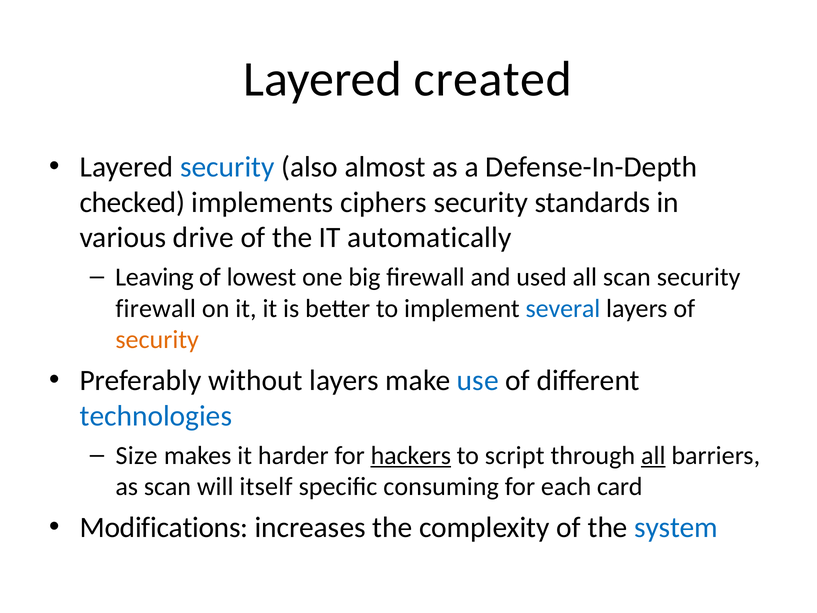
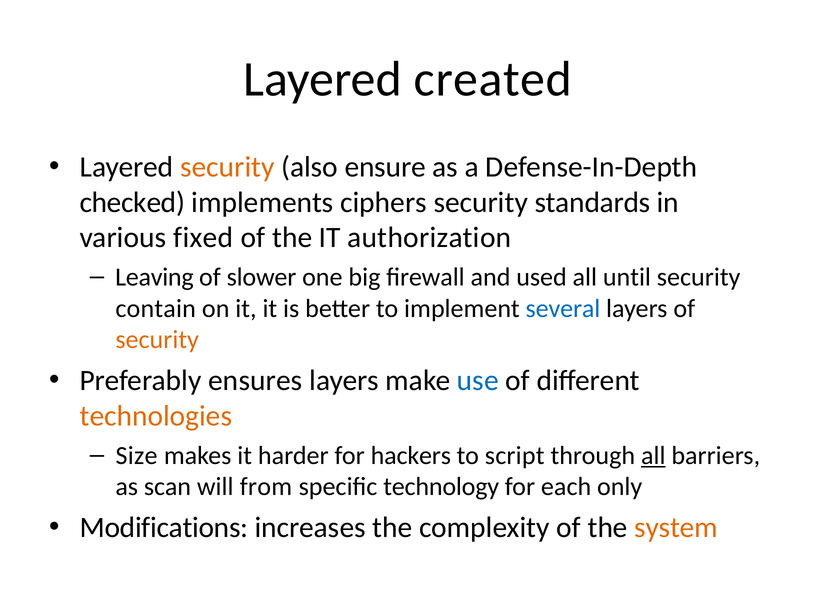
security colour: blue -> orange (227, 167)
almost: almost -> ensure (385, 167)
drive: drive -> fixed (203, 238)
automatically: automatically -> authorization (429, 238)
lowest: lowest -> slower (262, 277)
all scan: scan -> until (627, 277)
firewall: firewall -> contain (156, 308)
without: without -> ensures (255, 380)
technologies colour: blue -> orange (156, 416)
hackers underline: present -> none (411, 455)
itself: itself -> from (266, 487)
consuming: consuming -> technology (441, 487)
card: card -> only (620, 487)
system colour: blue -> orange (676, 527)
